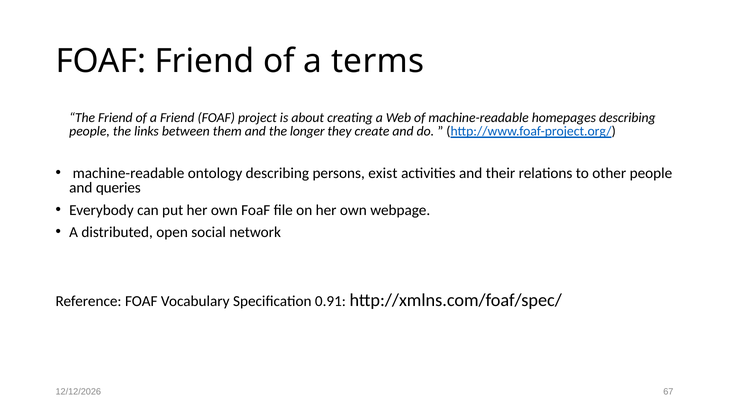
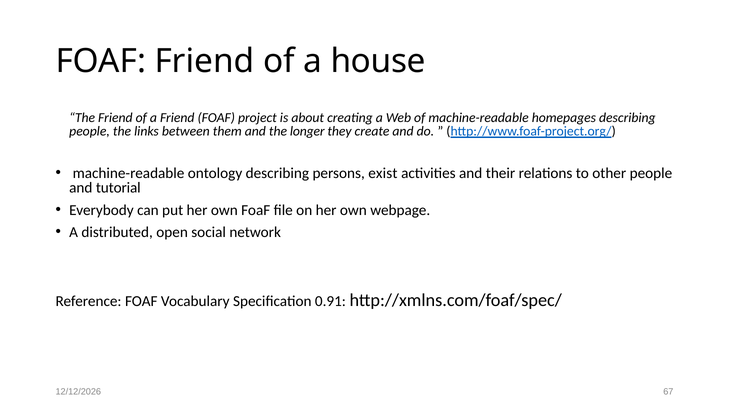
terms: terms -> house (378, 61)
queries: queries -> tutorial (118, 188)
